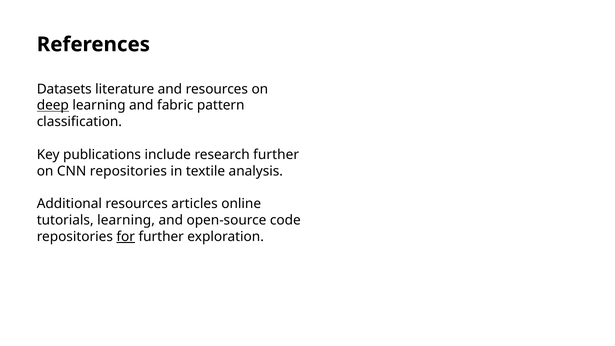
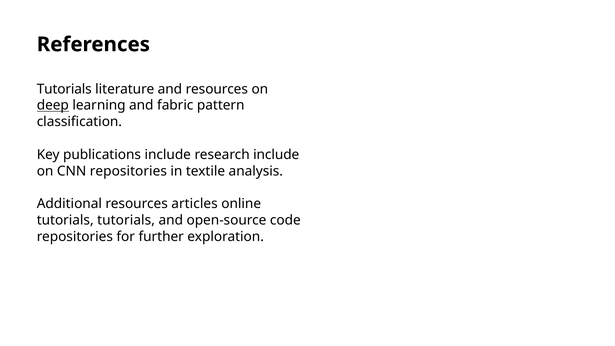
Datasets: Datasets -> Tutorials (64, 89)
research further: further -> include (276, 155)
tutorials learning: learning -> tutorials (126, 220)
for underline: present -> none (126, 237)
